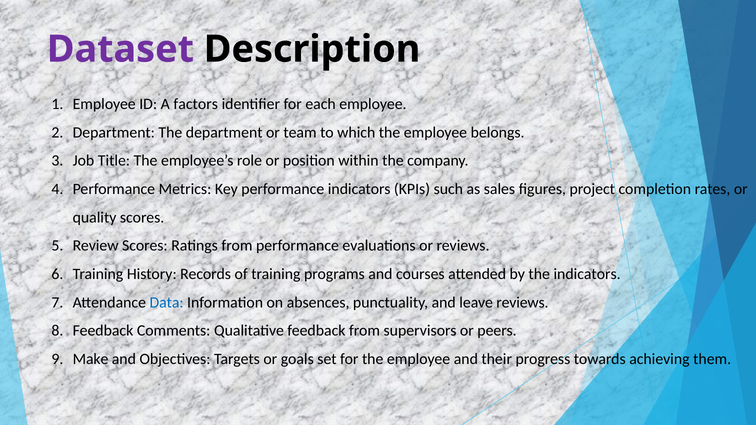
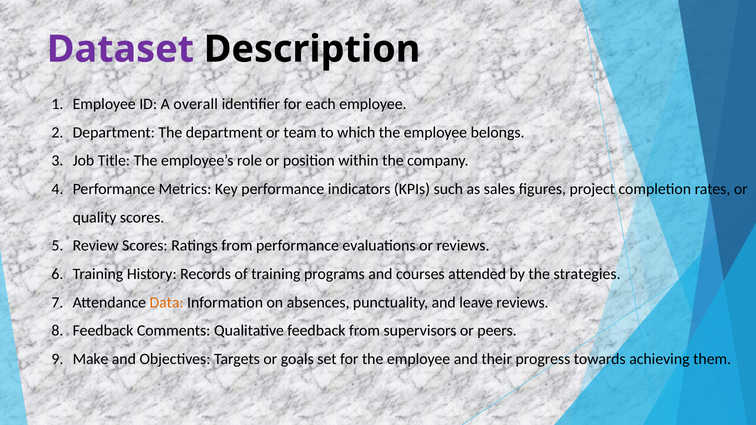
factors: factors -> overall (196, 104)
the indicators: indicators -> strategies (587, 274)
Data colour: blue -> orange (167, 303)
